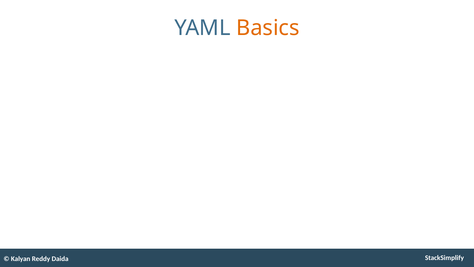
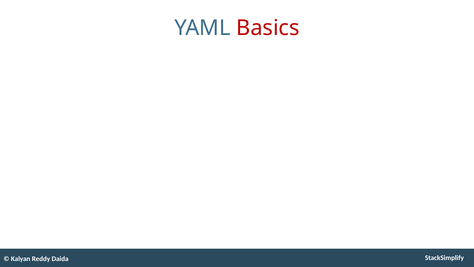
Basics colour: orange -> red (268, 28)
